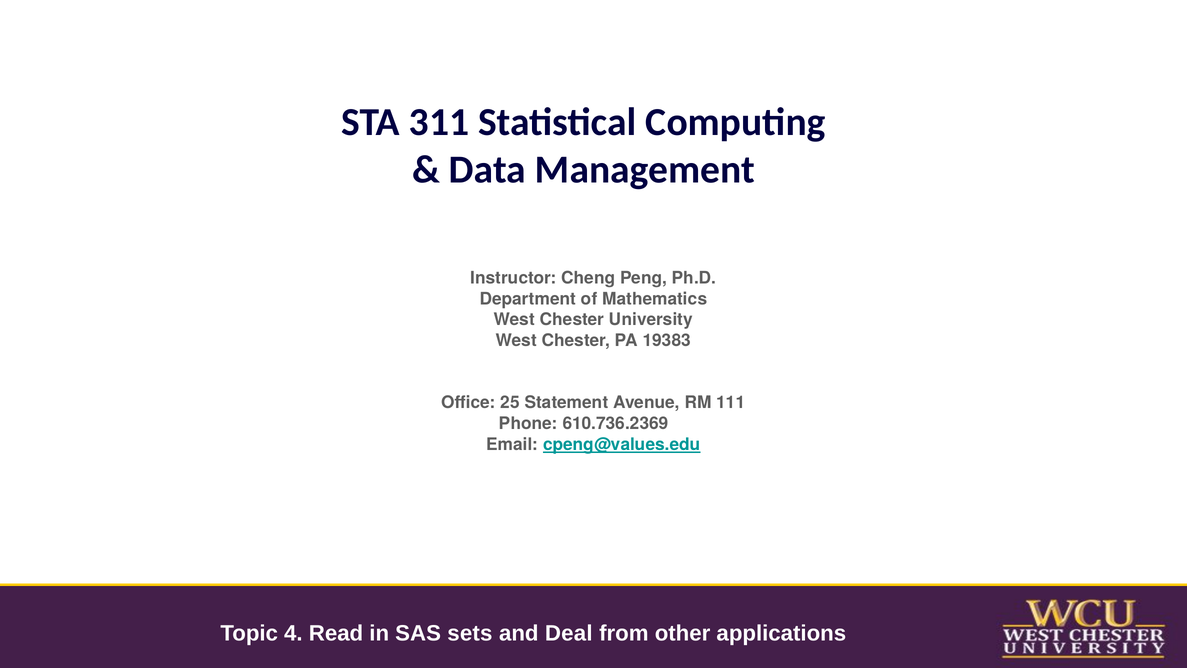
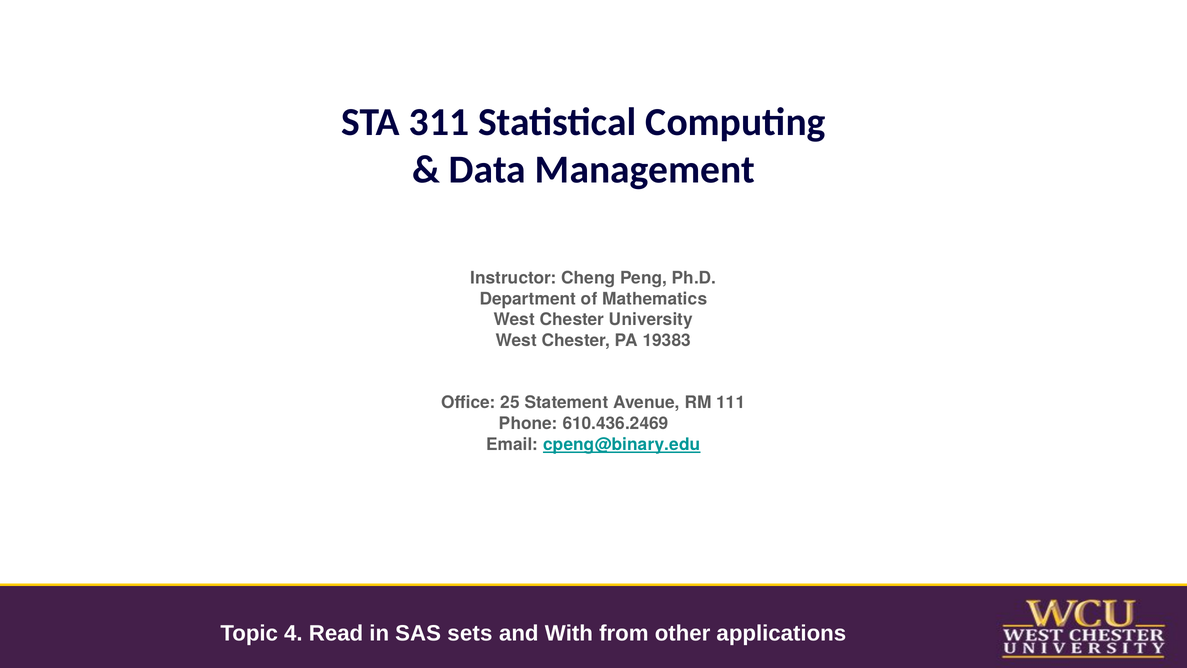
610.736.2369: 610.736.2369 -> 610.436.2469 (615, 423)
cpeng@values.edu: cpeng@values.edu -> cpeng@binary.edu (622, 444)
Deal: Deal -> With (569, 633)
